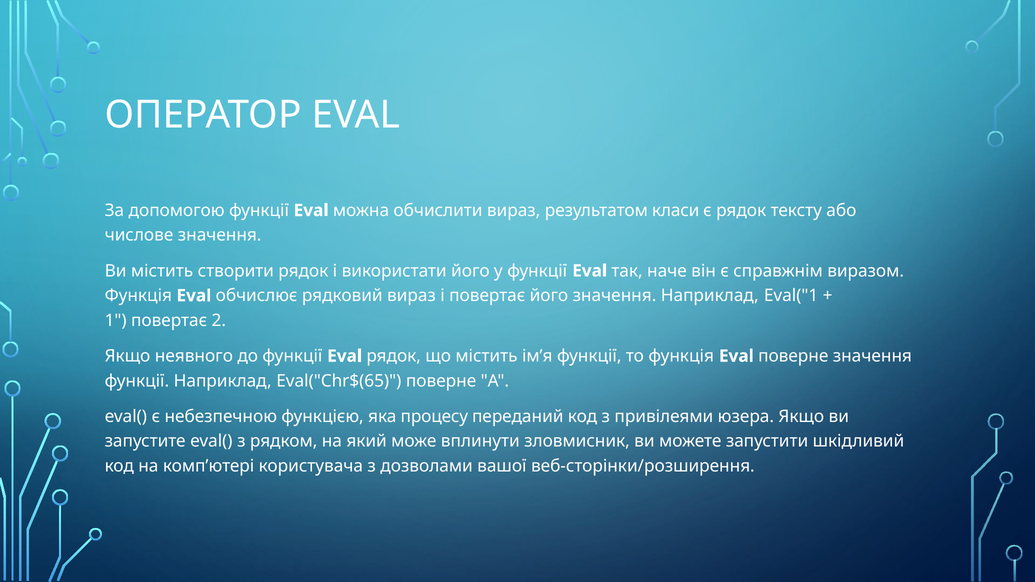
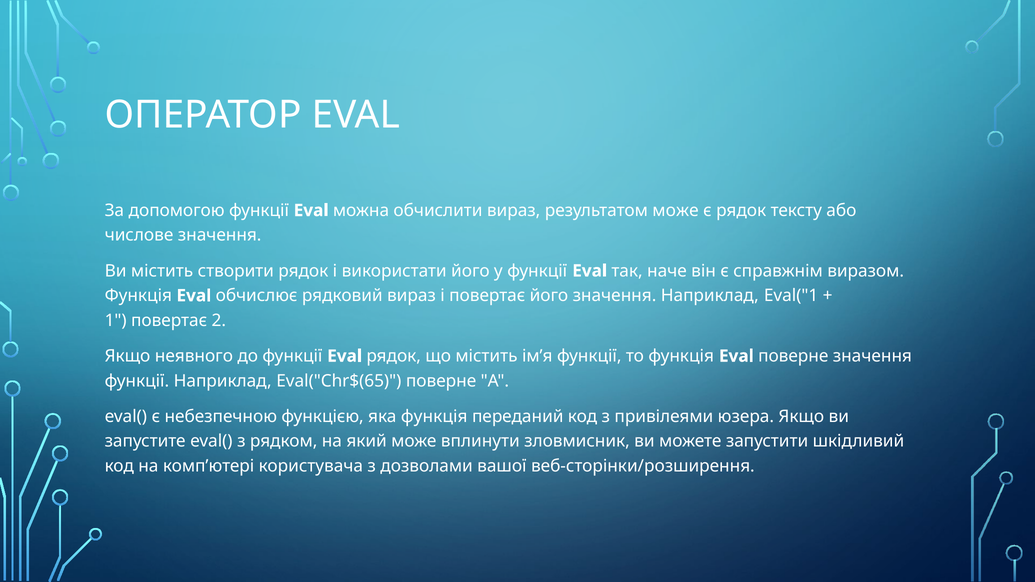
результатом класи: класи -> може (676, 211)
яка процесу: процесу -> функція (434, 417)
